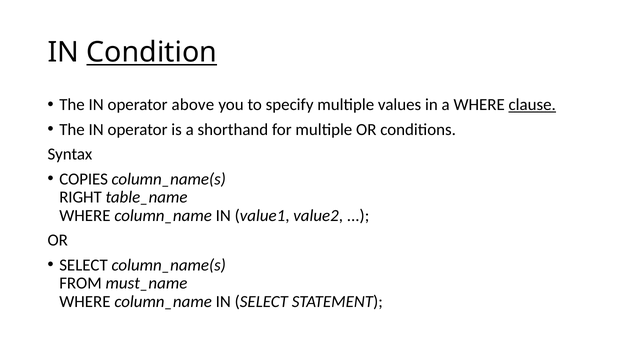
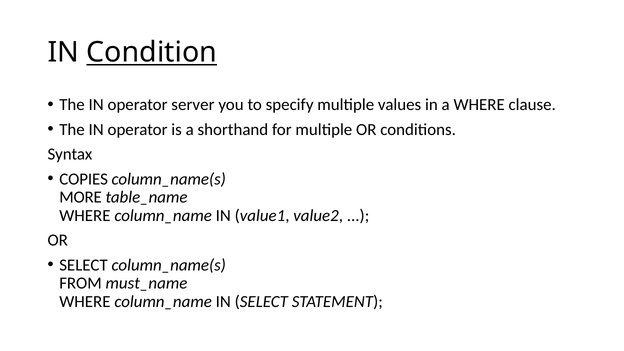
above: above -> server (193, 105)
clause underline: present -> none (532, 105)
RIGHT: RIGHT -> MORE (81, 197)
